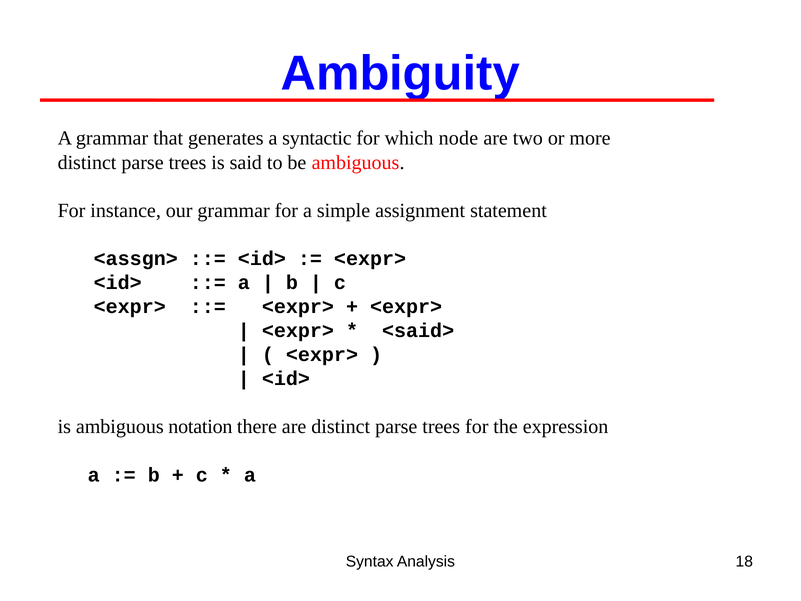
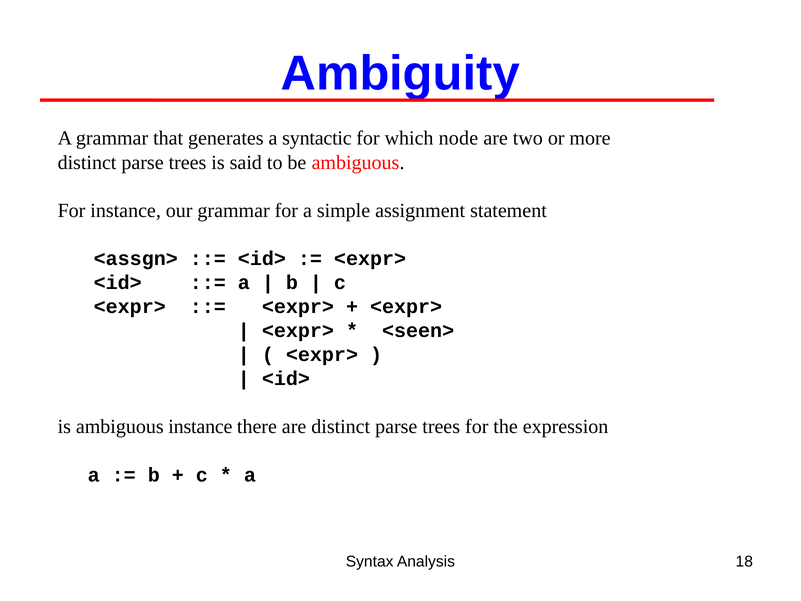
<said>: <said> -> <seen> (418, 331)
ambiguous notation: notation -> instance (200, 427)
